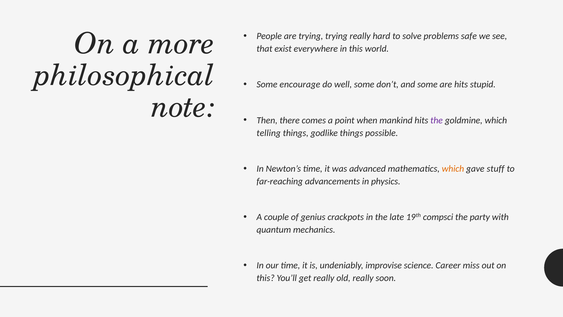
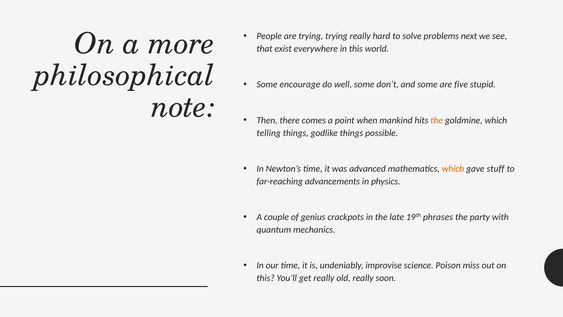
safe: safe -> next (469, 36)
are hits: hits -> five (461, 84)
the colour: purple -> orange (437, 120)
compsci: compsci -> phrases (438, 217)
Career: Career -> Poison (448, 265)
